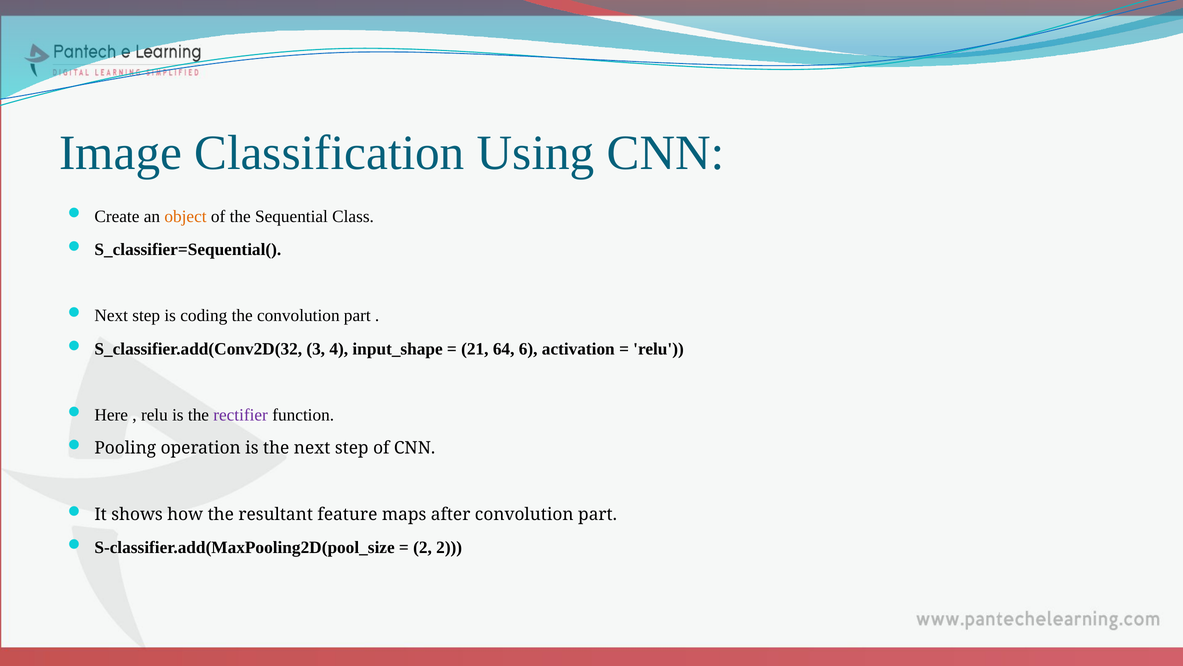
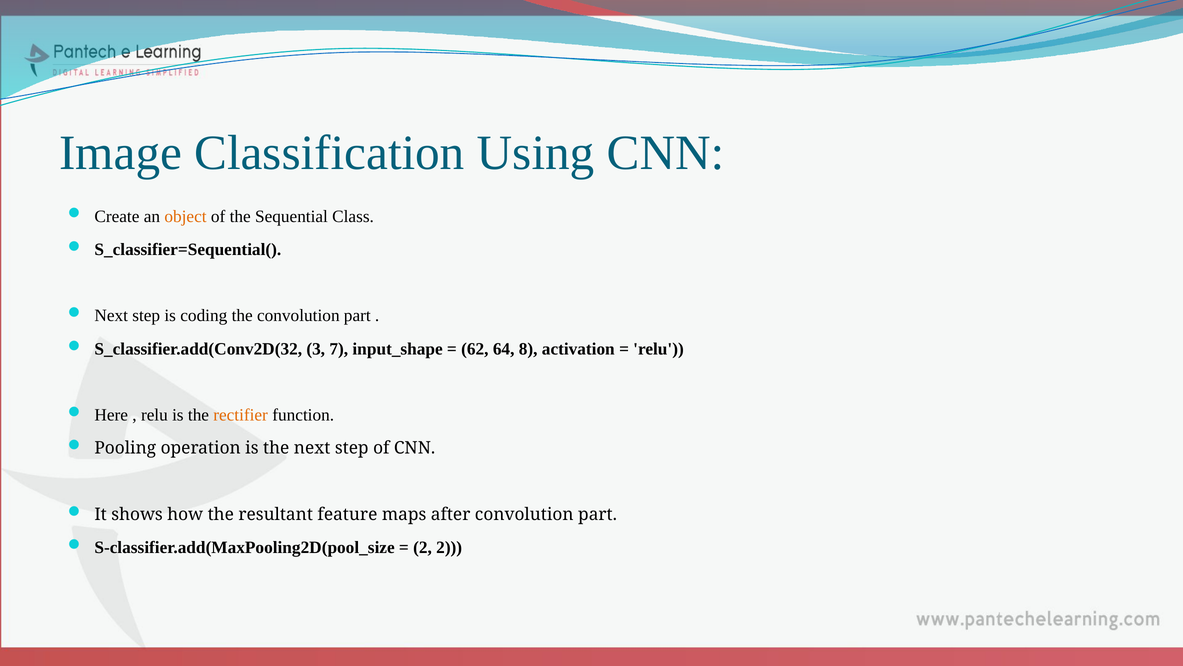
4: 4 -> 7 (339, 349)
21: 21 -> 62 (475, 349)
6: 6 -> 8 (528, 349)
rectifier colour: purple -> orange (241, 415)
